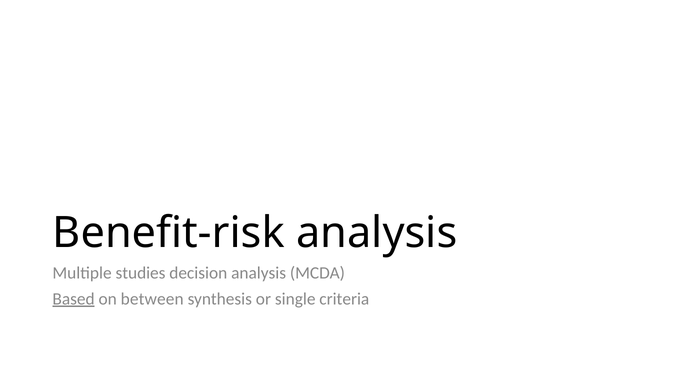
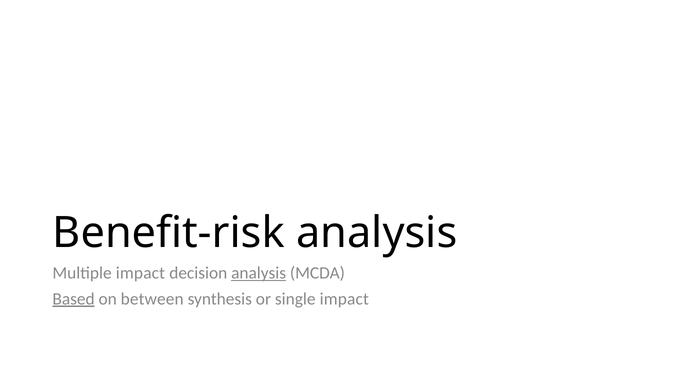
Multiple studies: studies -> impact (140, 273)
analysis underline: none -> present (259, 273)
single criteria: criteria -> impact (344, 299)
